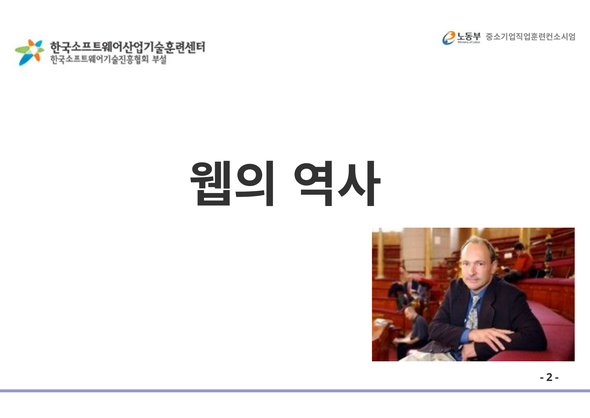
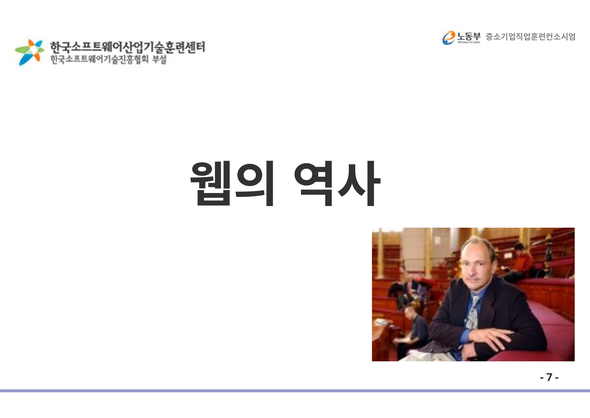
2: 2 -> 7 (549, 377)
